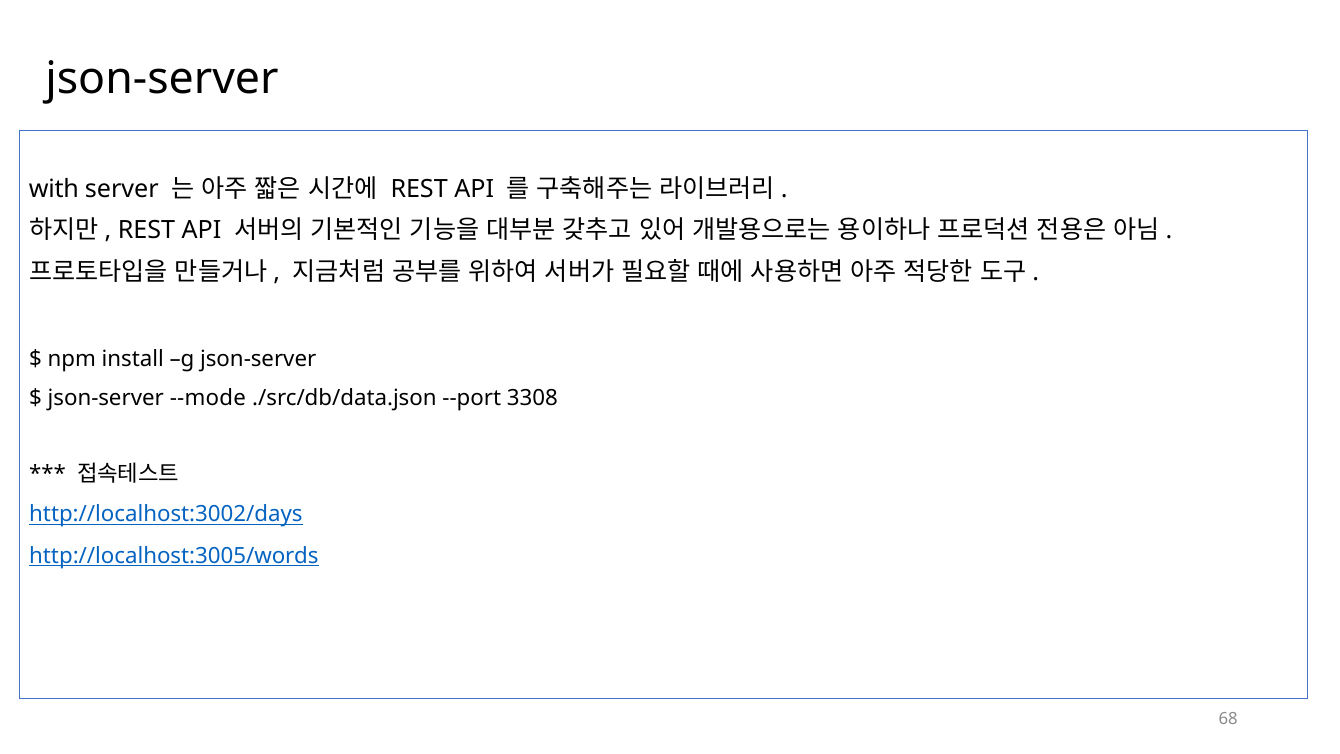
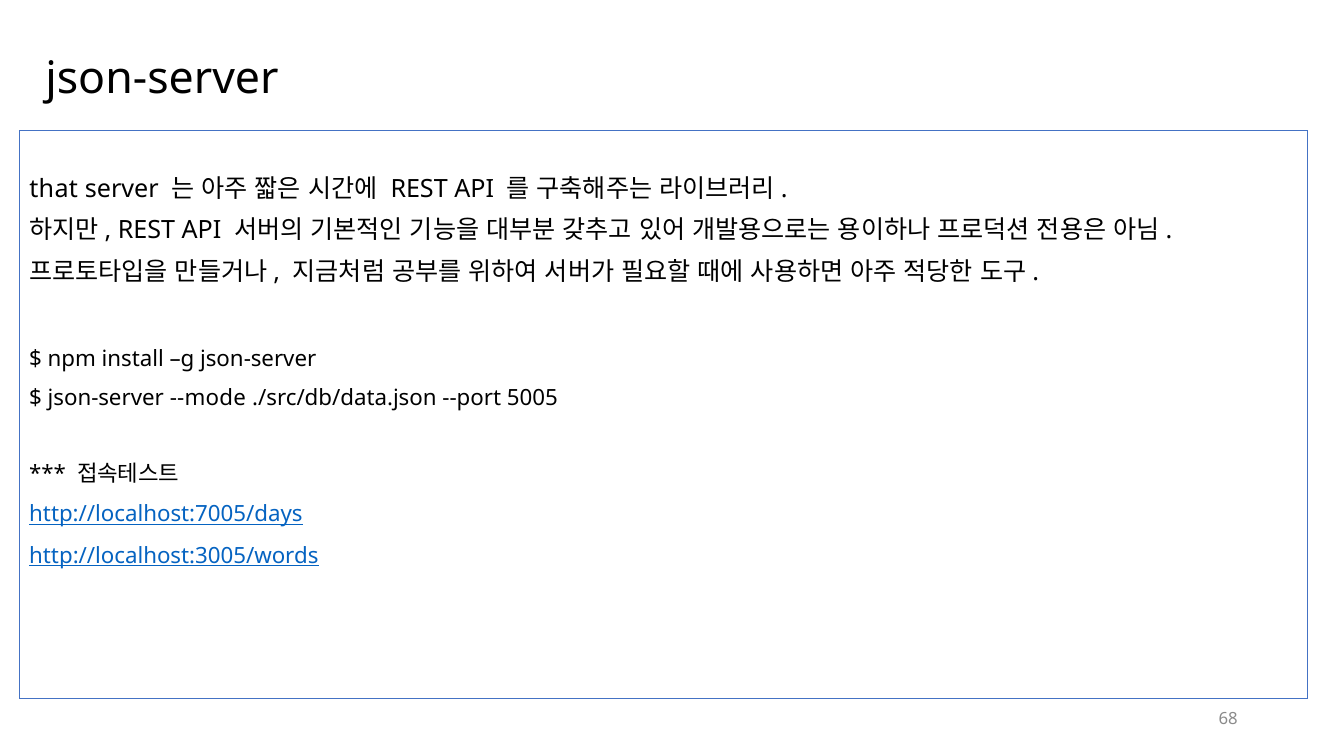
with: with -> that (54, 189)
3308: 3308 -> 5005 (532, 398)
http://localhost:3002/days: http://localhost:3002/days -> http://localhost:7005/days (166, 514)
